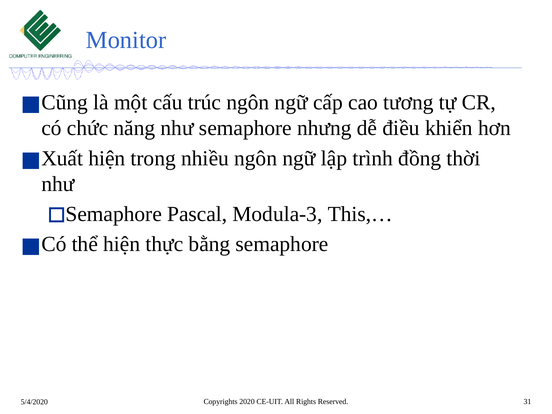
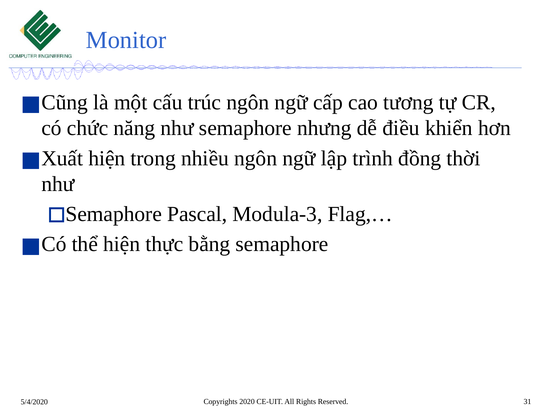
This,…: This,… -> Flag,… (360, 214)
